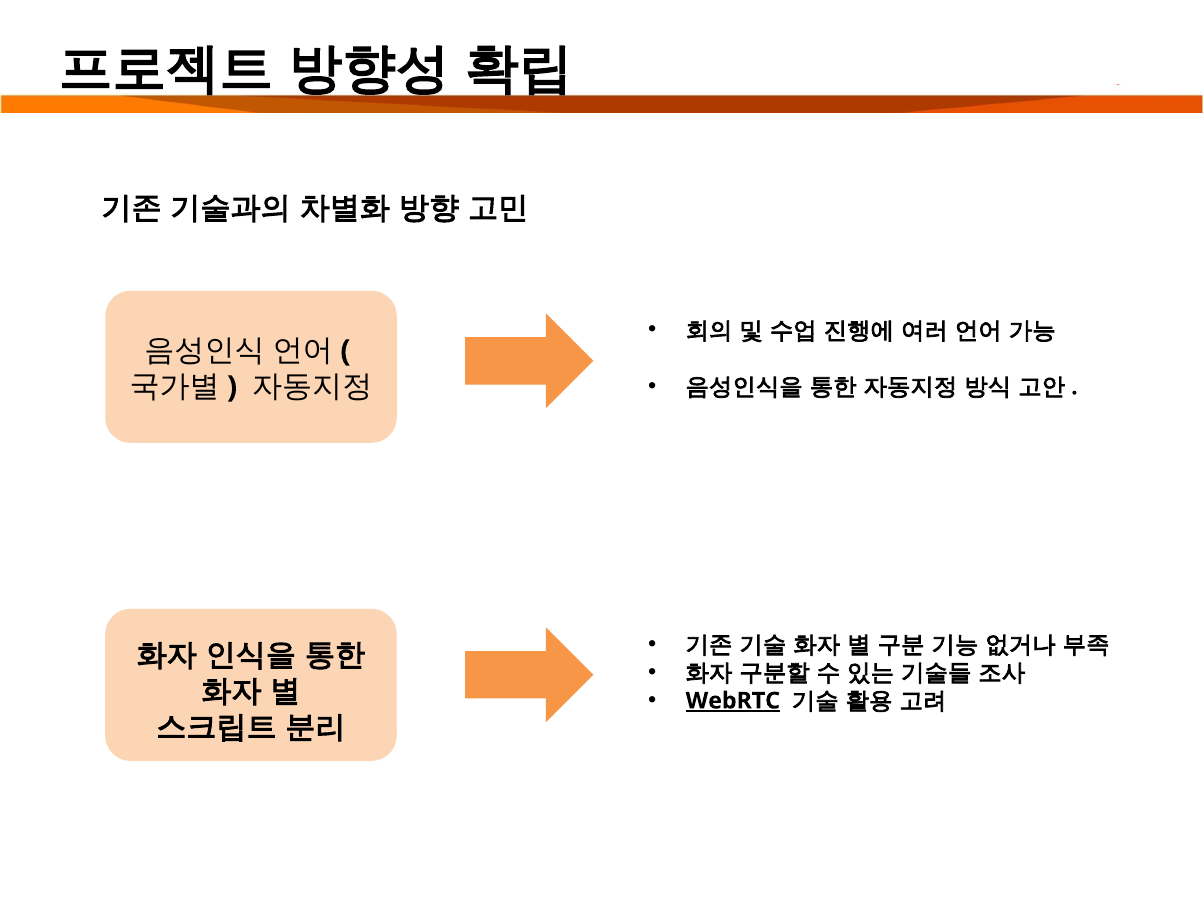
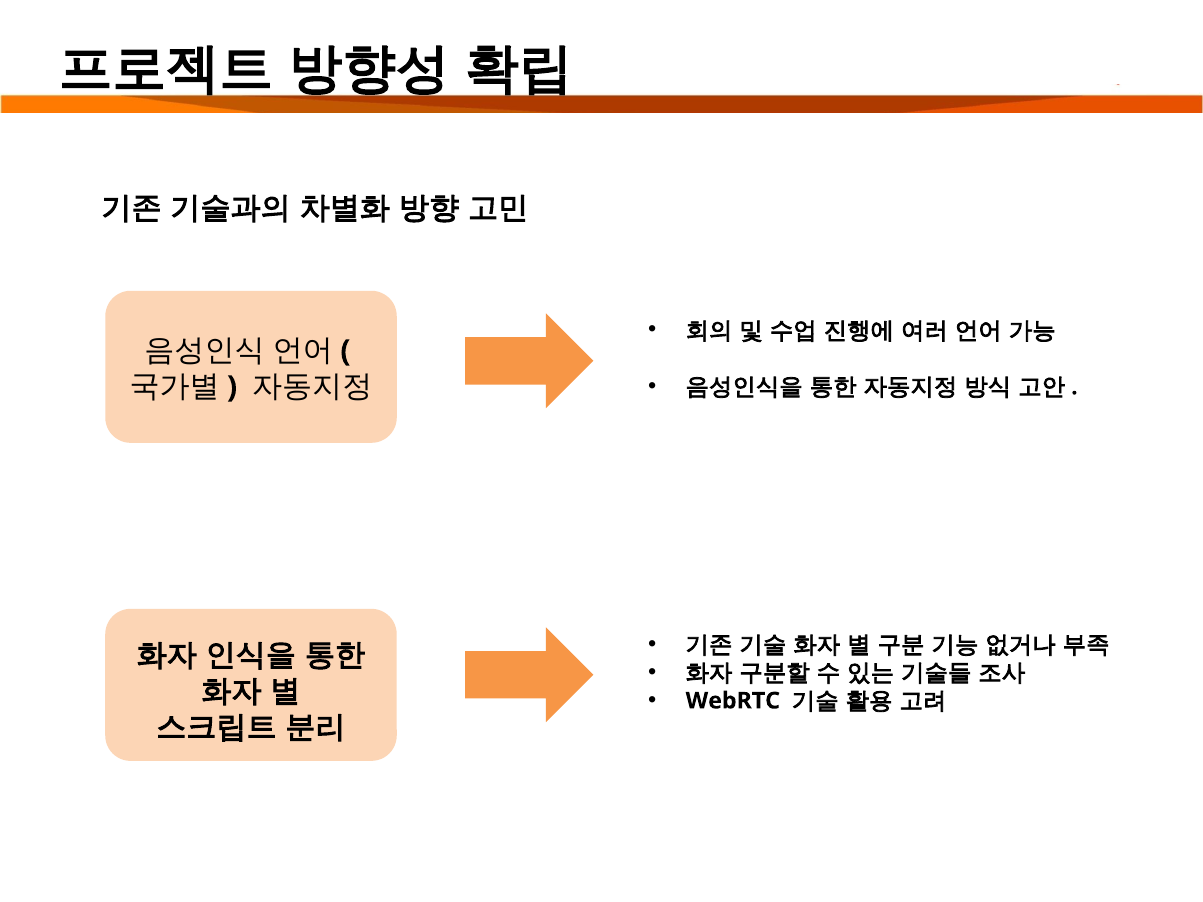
WebRTC underline: present -> none (733, 701)
